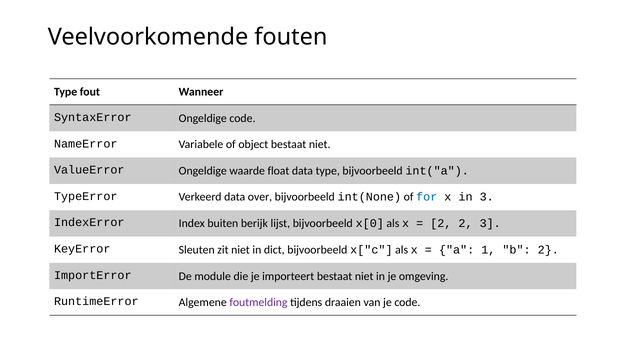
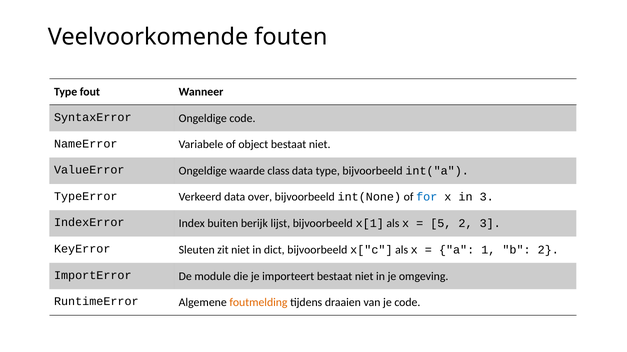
float: float -> class (278, 171)
x[0: x[0 -> x[1 (370, 224)
2: 2 -> 5 (441, 224)
foutmelding colour: purple -> orange (258, 303)
